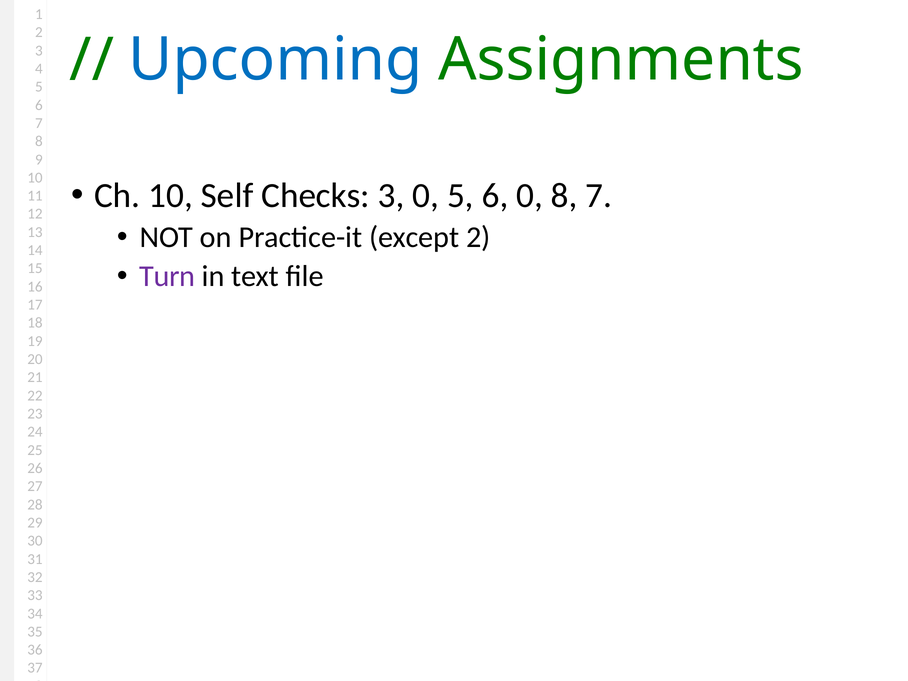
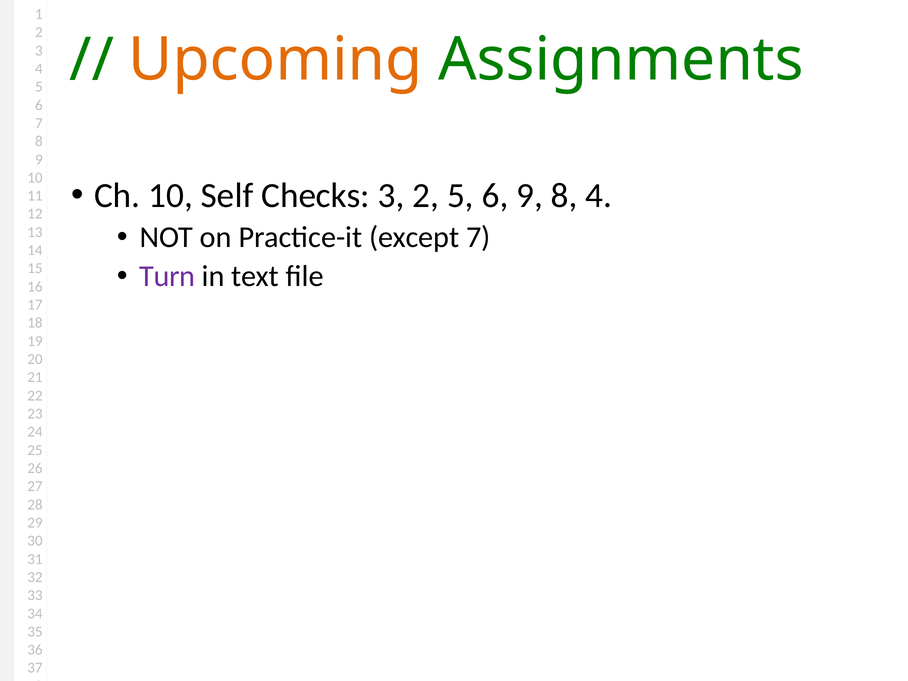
Upcoming colour: blue -> orange (275, 60)
3 0: 0 -> 2 (426, 196)
6 0: 0 -> 9 (530, 196)
8 7: 7 -> 4 (599, 196)
except 2: 2 -> 7 (478, 237)
